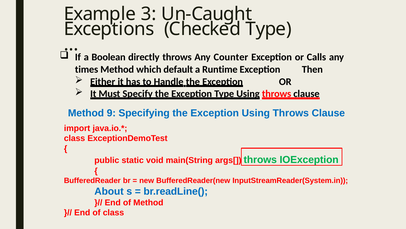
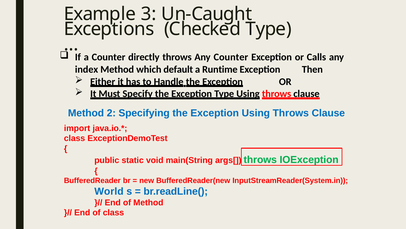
a Boolean: Boolean -> Counter (109, 57)
times: times -> index (87, 69)
9: 9 -> 2 (111, 113)
About: About -> World (109, 191)
